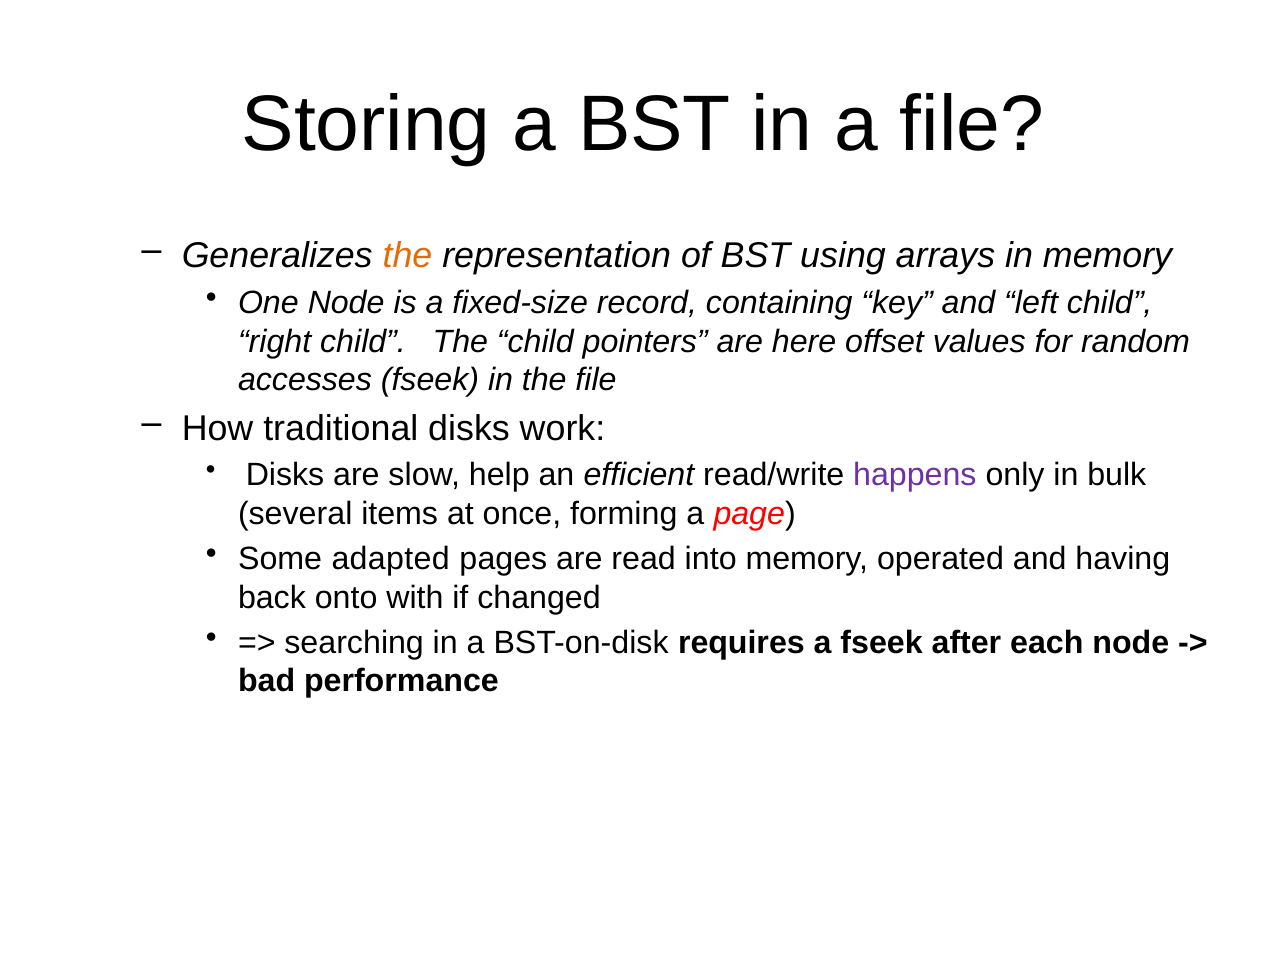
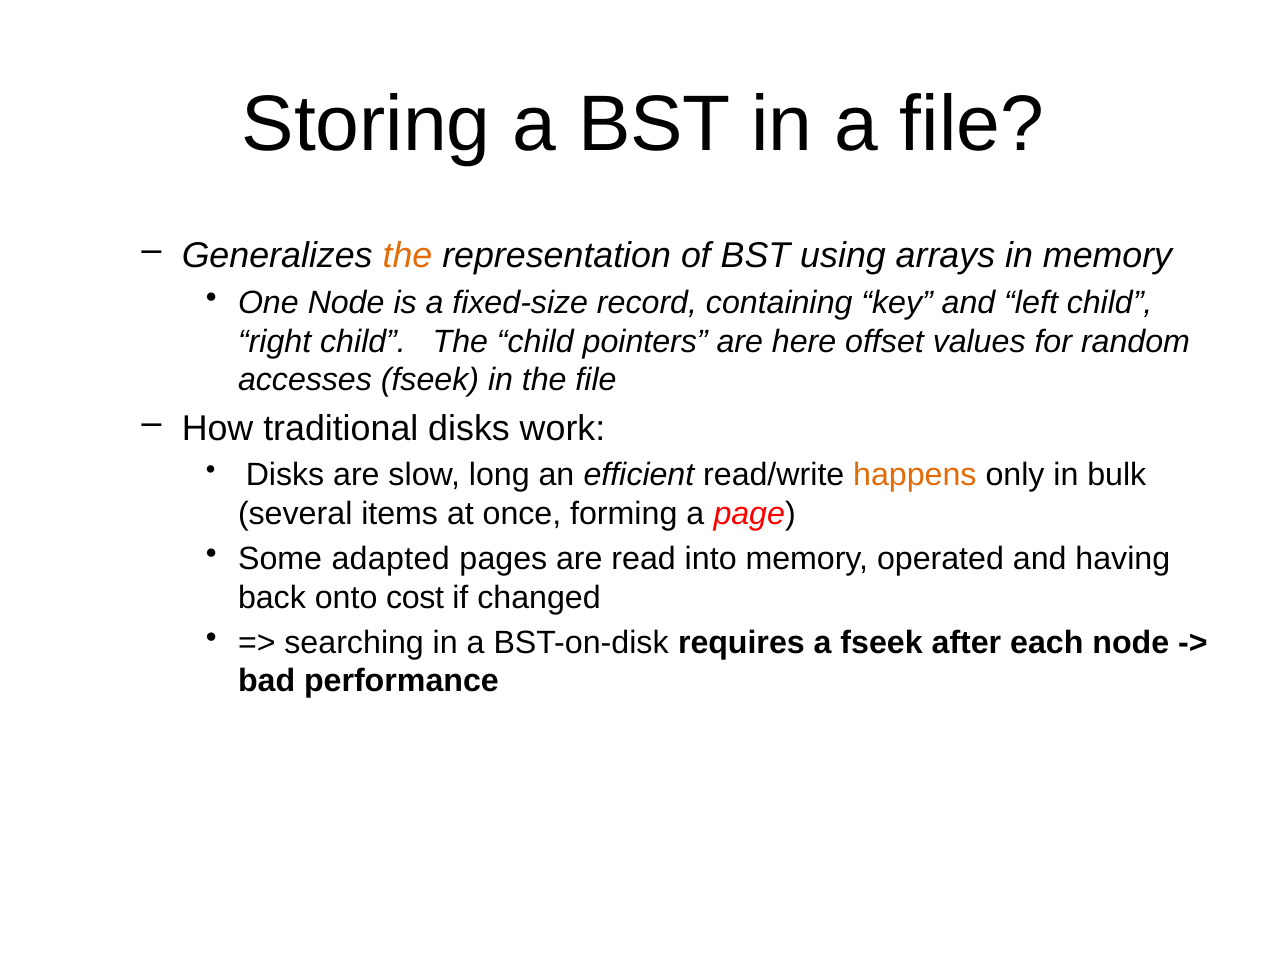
help: help -> long (499, 475)
happens colour: purple -> orange (915, 475)
with: with -> cost (415, 597)
